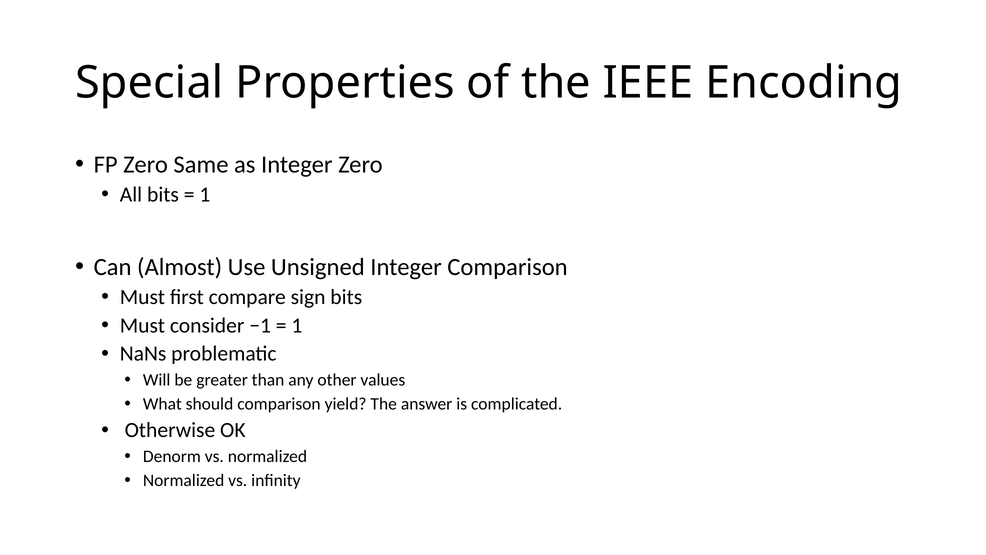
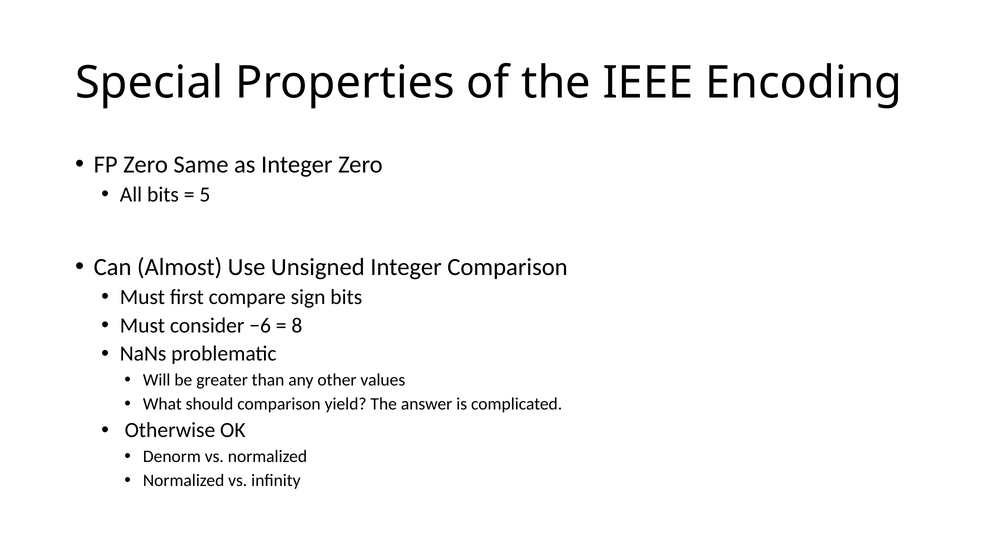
1: 1 -> 5 (205, 195)
−1: −1 -> −6 (260, 325)
1: 1 -> 8 (297, 325)
